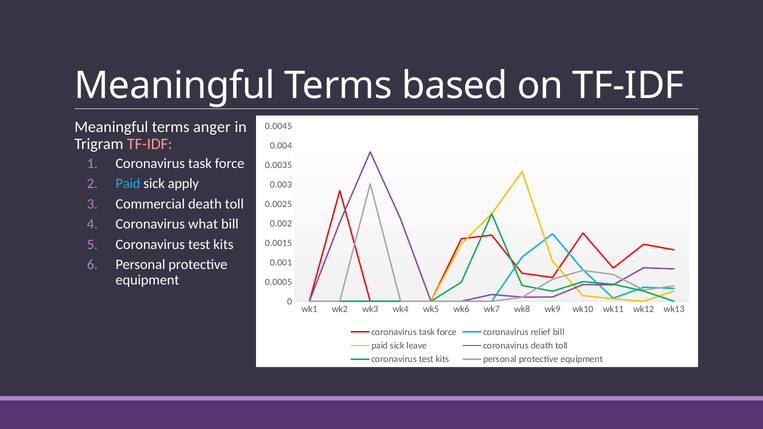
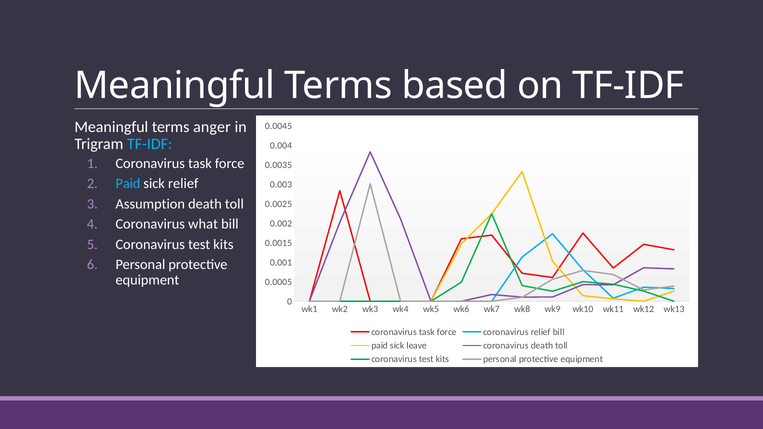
TF-IDF colour: pink -> light blue (150, 144)
sick apply: apply -> relief (183, 184)
Commercial: Commercial -> Assumption (150, 204)
